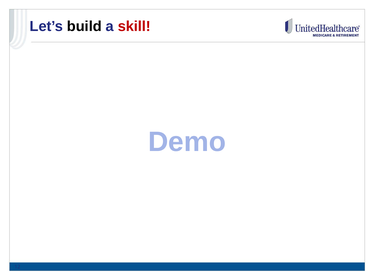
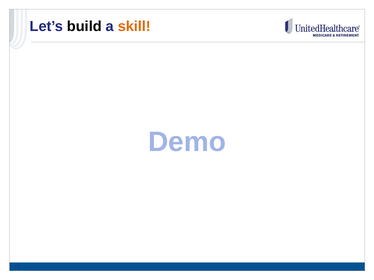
skill colour: red -> orange (134, 26)
